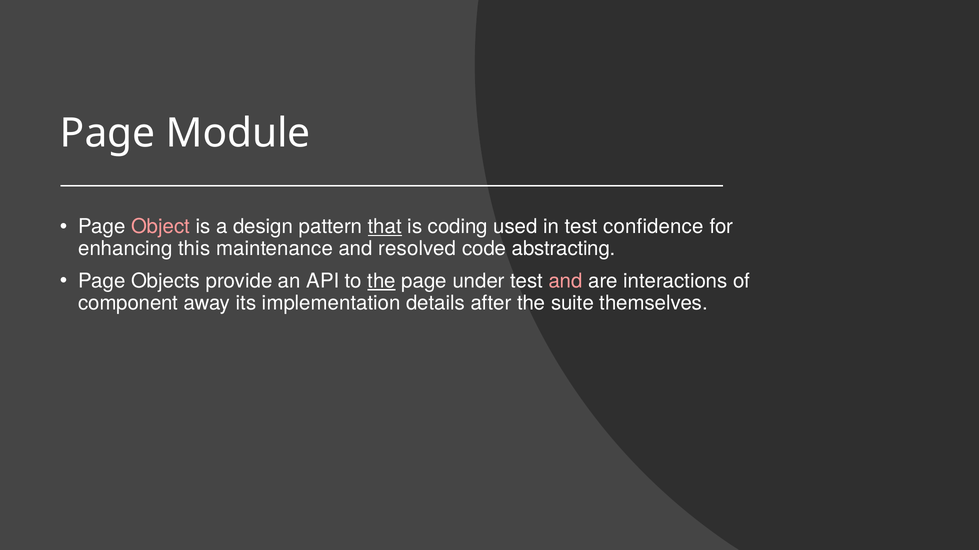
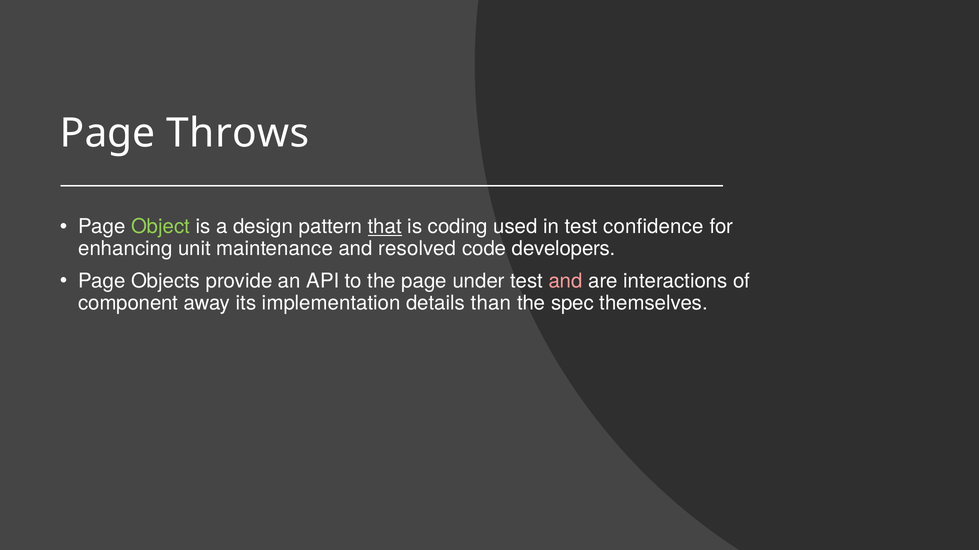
Module: Module -> Throws (238, 134)
Object colour: pink -> light green (161, 227)
this: this -> unit (194, 249)
abstracting: abstracting -> developers (564, 249)
the underline: present -> none (382, 281)
after: after -> than (491, 303)
suite: suite -> spec (572, 303)
